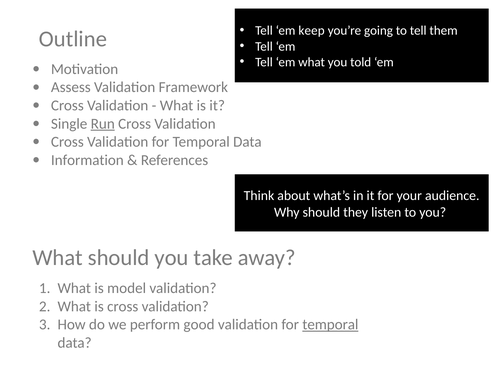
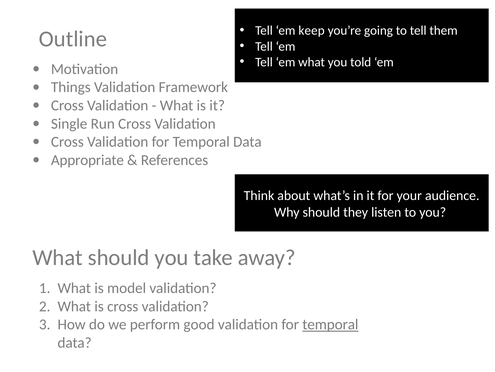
Assess: Assess -> Things (71, 87)
Run underline: present -> none (103, 123)
Information: Information -> Appropriate (87, 160)
